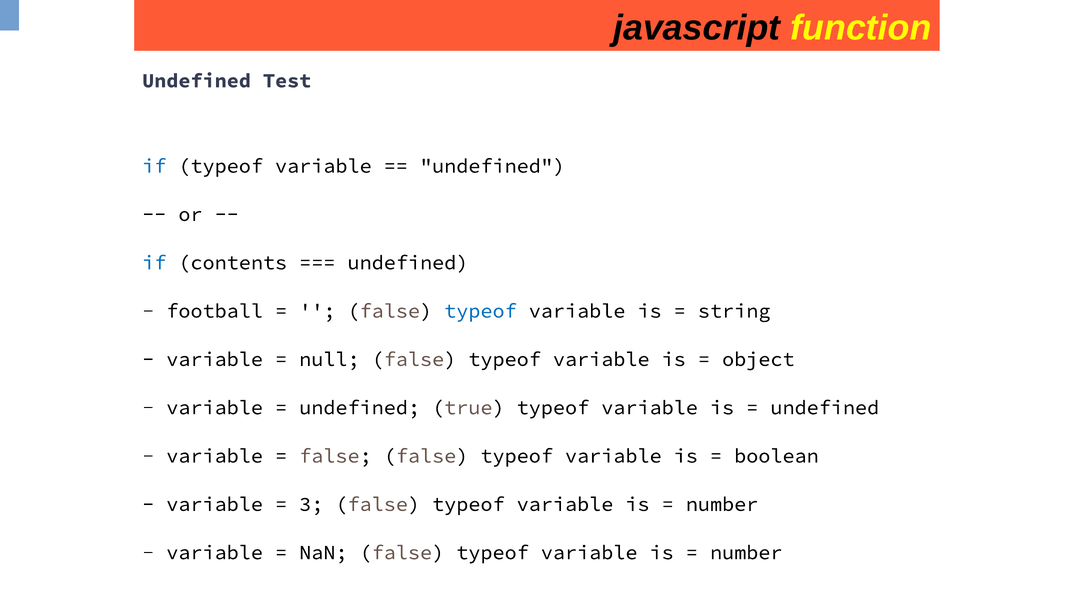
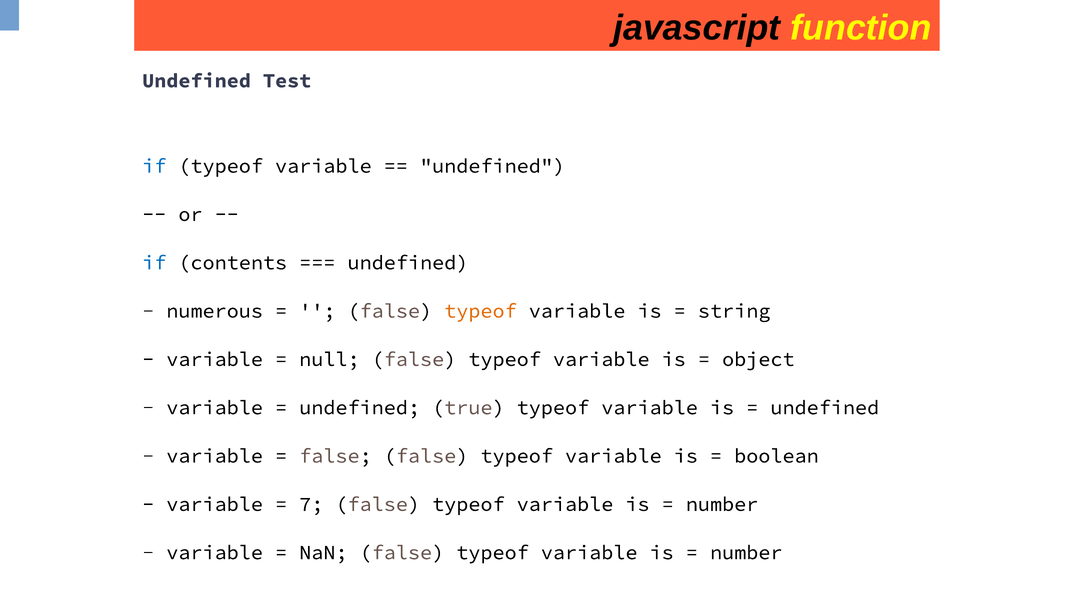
football: football -> numerous (215, 311)
typeof colour: blue -> orange (480, 311)
3: 3 -> 7 (311, 504)
